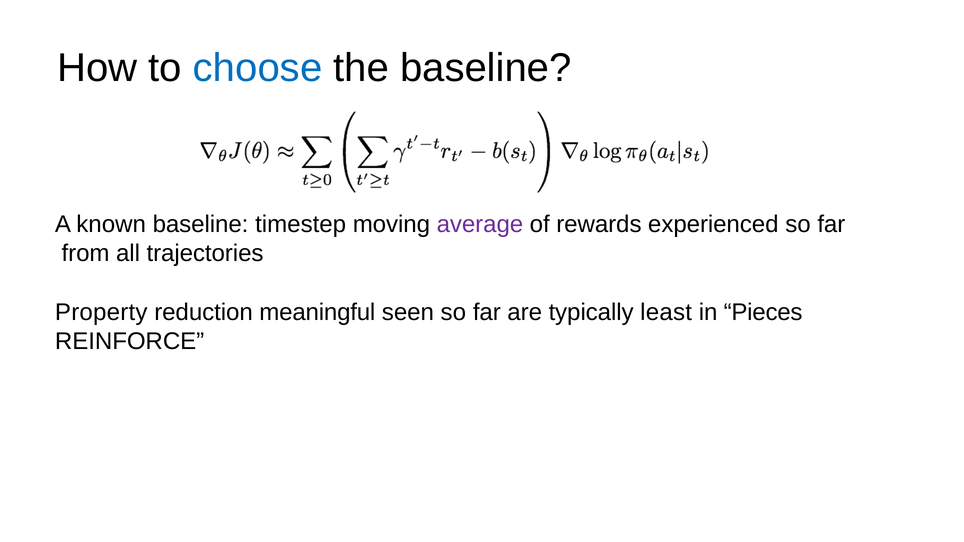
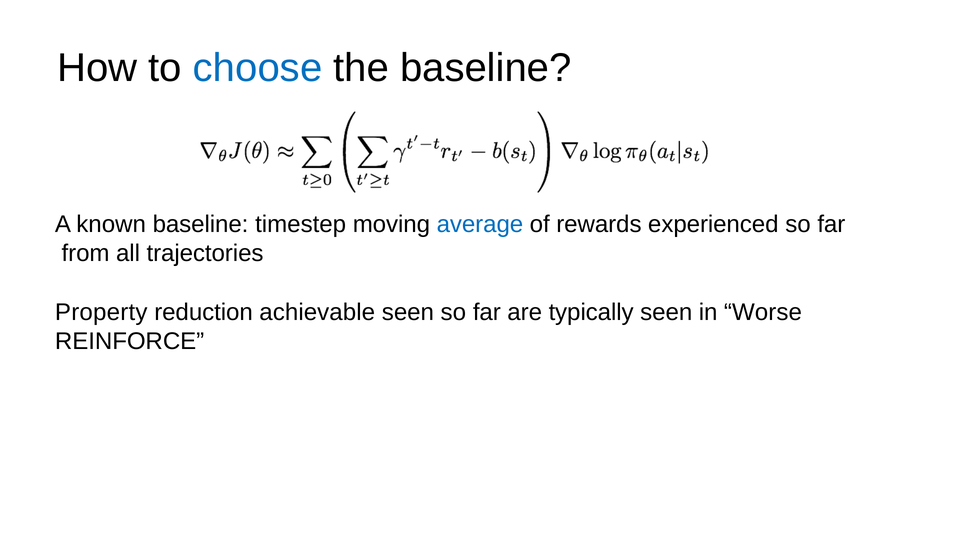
average colour: purple -> blue (480, 224)
meaningful: meaningful -> achievable (317, 313)
typically least: least -> seen (666, 313)
Pieces: Pieces -> Worse (763, 313)
